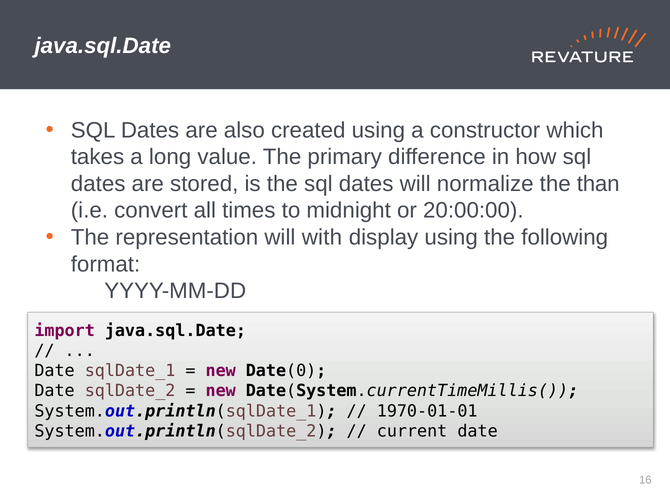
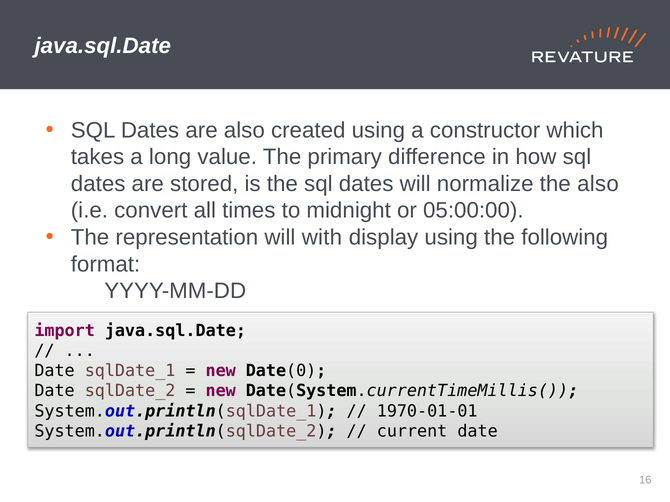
the than: than -> also (598, 184)
20:00:00: 20:00:00 -> 05:00:00 (473, 211)
